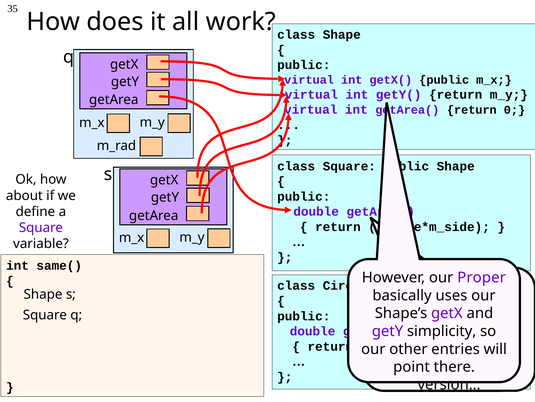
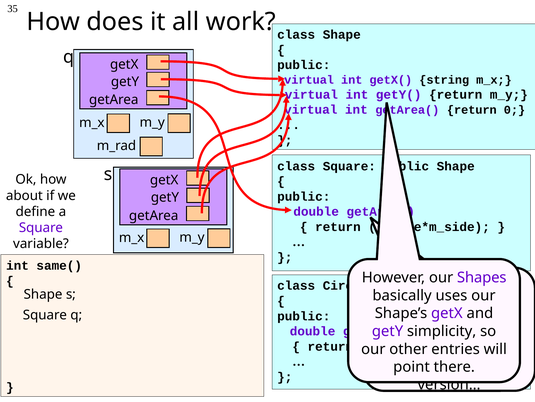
getX( public: public -> string (444, 80)
Proper: Proper -> Shapes (482, 277)
